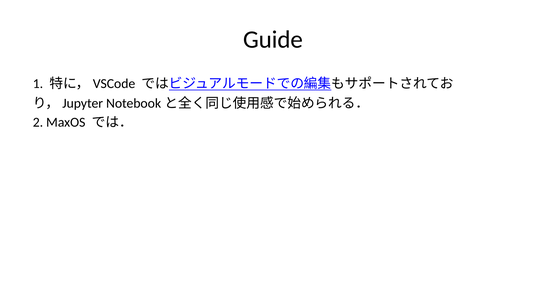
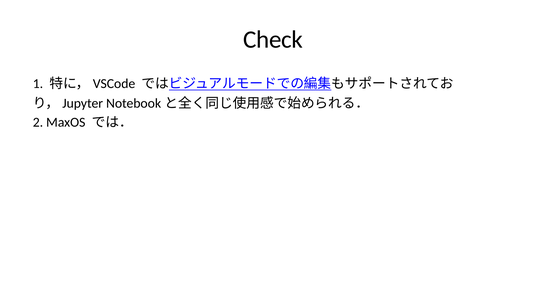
Guide: Guide -> Check (273, 40)
